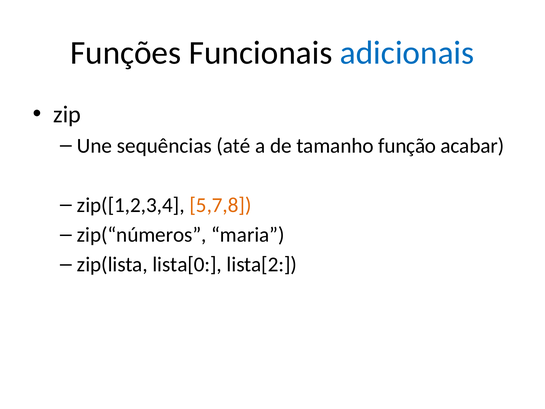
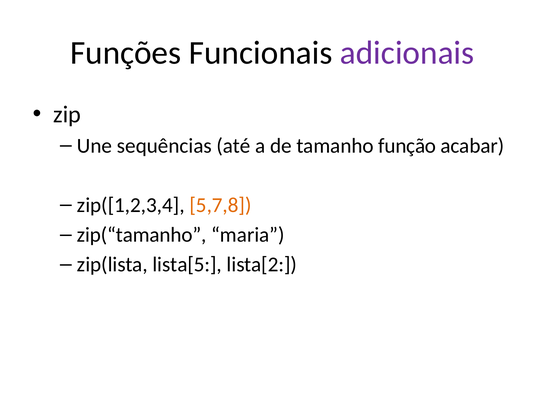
adicionais colour: blue -> purple (407, 53)
zip(“números: zip(“números -> zip(“tamanho (142, 235)
lista[0: lista[0 -> lista[5 (187, 264)
